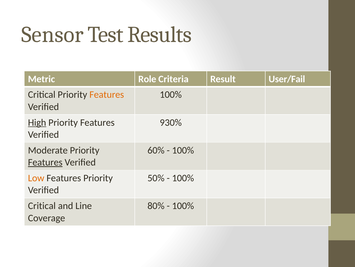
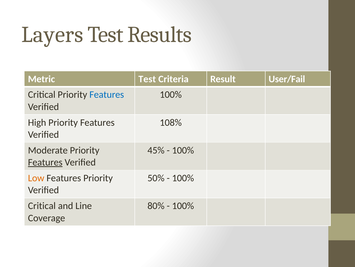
Sensor: Sensor -> Layers (52, 34)
Metric Role: Role -> Test (147, 79)
Features colour: orange -> blue (107, 94)
High underline: present -> none (37, 122)
930%: 930% -> 108% (171, 122)
60%: 60% -> 45% (156, 150)
